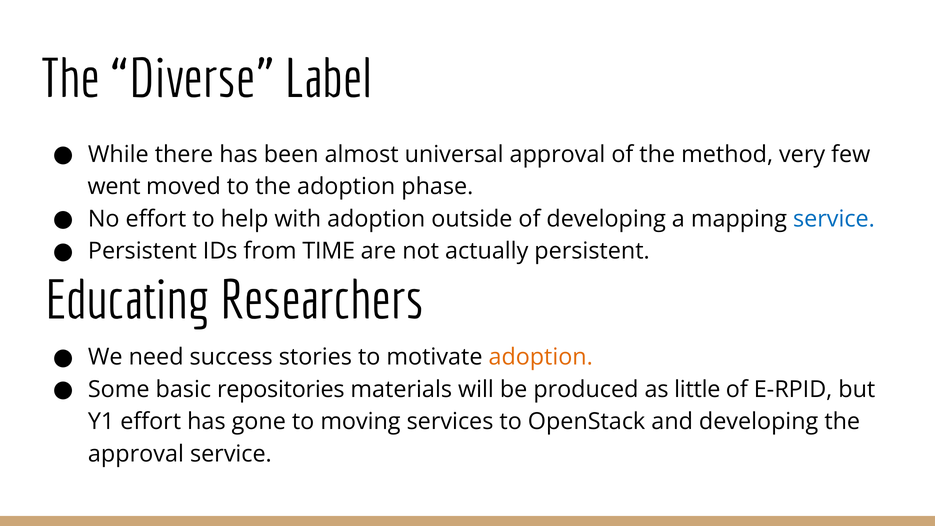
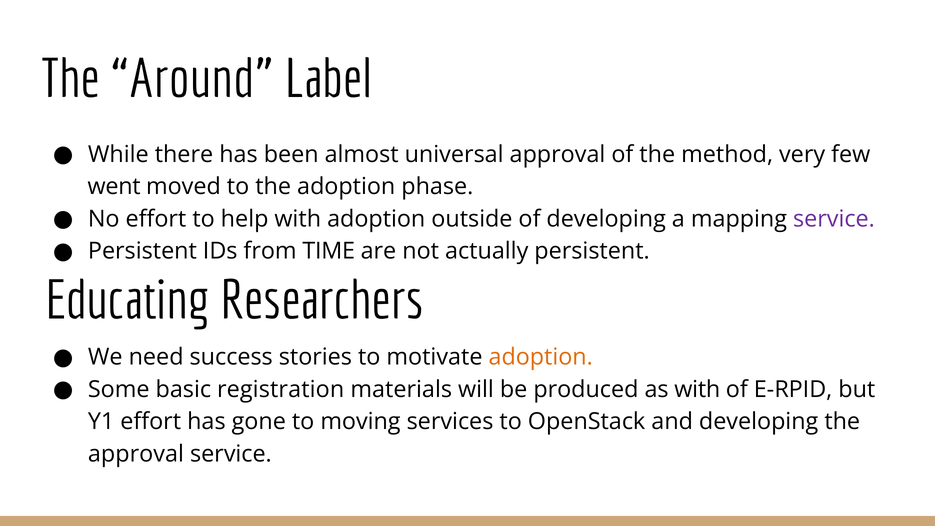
Diverse: Diverse -> Around (192, 79)
service colour: blue -> purple (834, 219)
repositories: repositories -> registration (281, 389)
as little: little -> with (697, 389)
